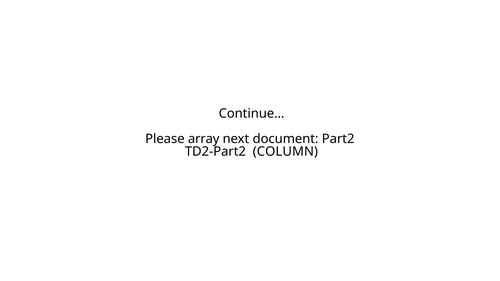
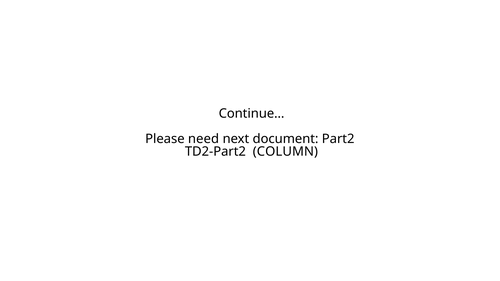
array: array -> need (204, 139)
